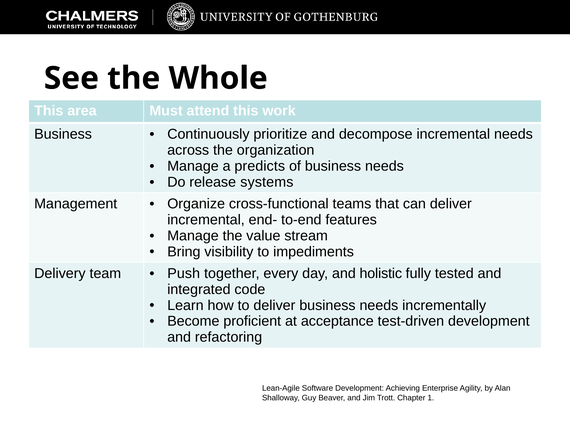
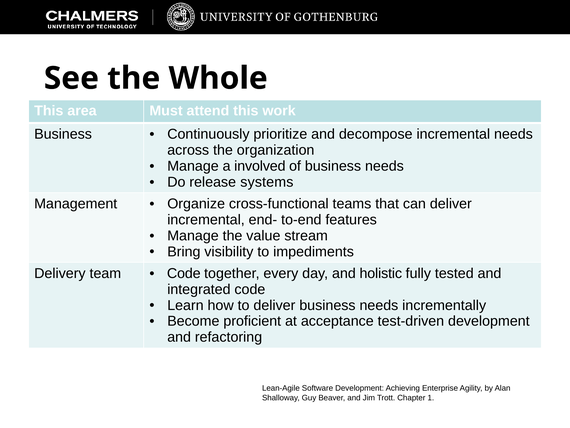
predicts: predicts -> involved (260, 166)
Push: Push -> Code (184, 273)
